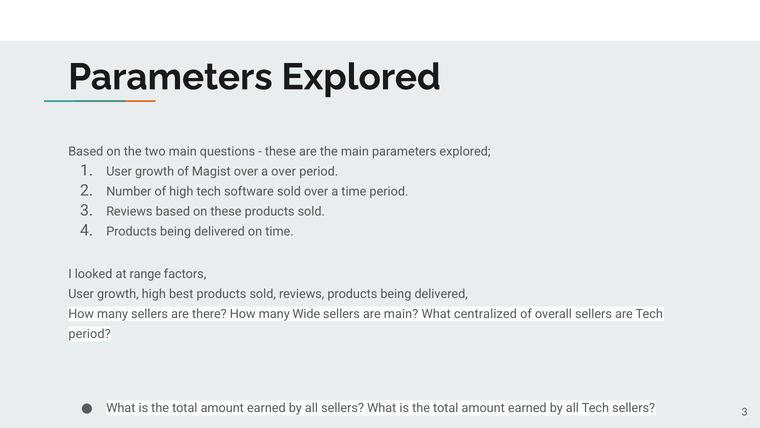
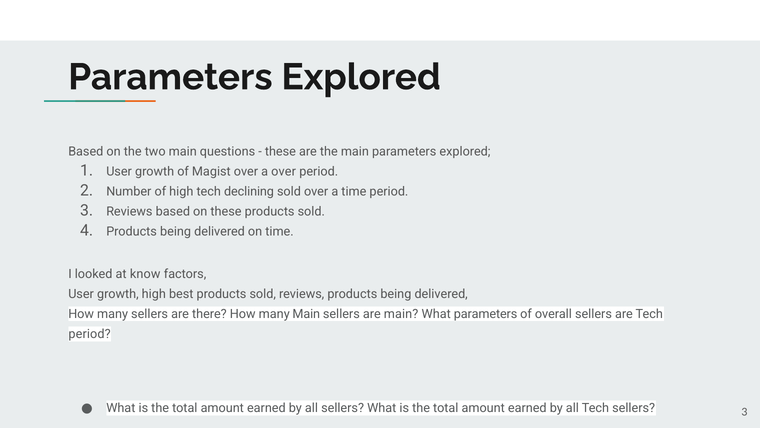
software: software -> declining (249, 191)
range: range -> know (145, 274)
many Wide: Wide -> Main (306, 314)
What centralized: centralized -> parameters (486, 314)
